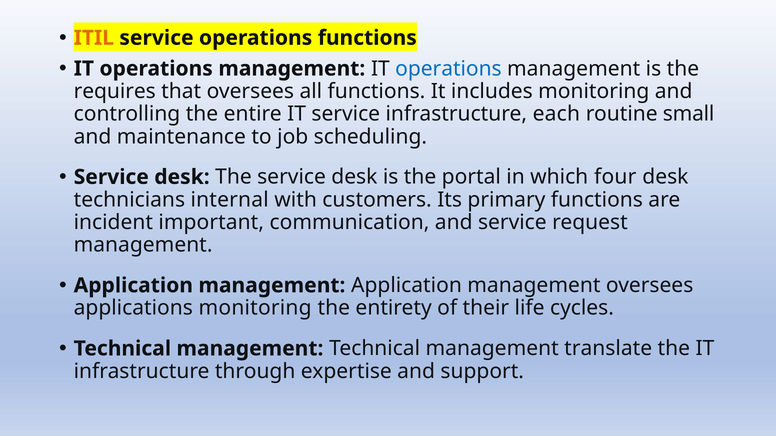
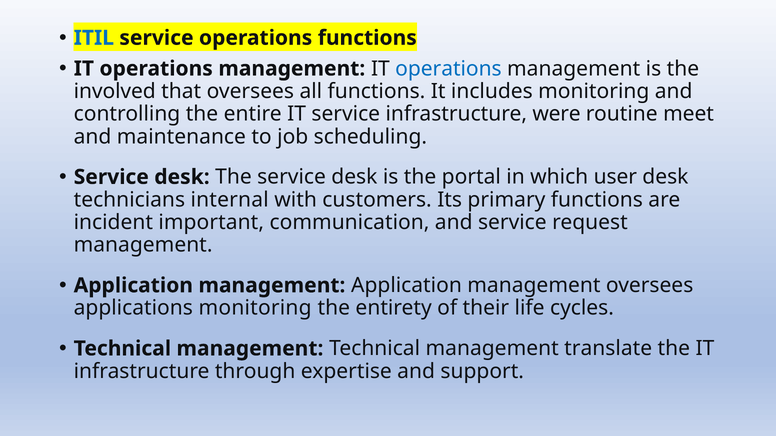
ITIL colour: orange -> blue (94, 38)
requires: requires -> involved (115, 91)
each: each -> were (557, 114)
small: small -> meet (689, 114)
four: four -> user (615, 177)
